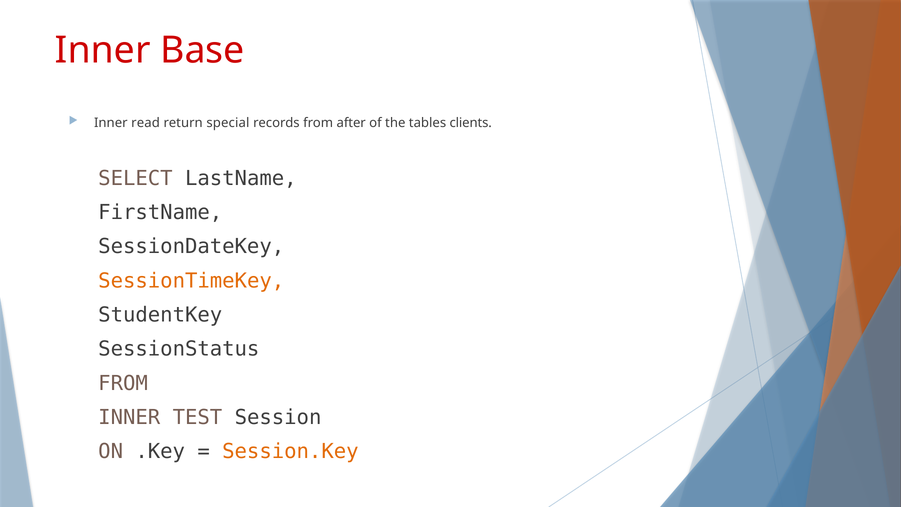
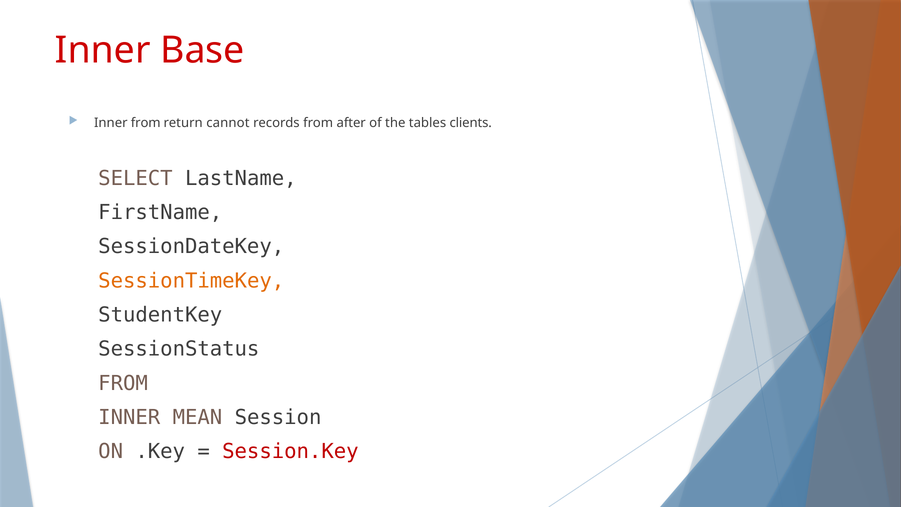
Inner read: read -> from (146, 123)
special: special -> cannot (228, 123)
TEST: TEST -> MEAN (197, 417)
Session.Key colour: orange -> red (290, 451)
